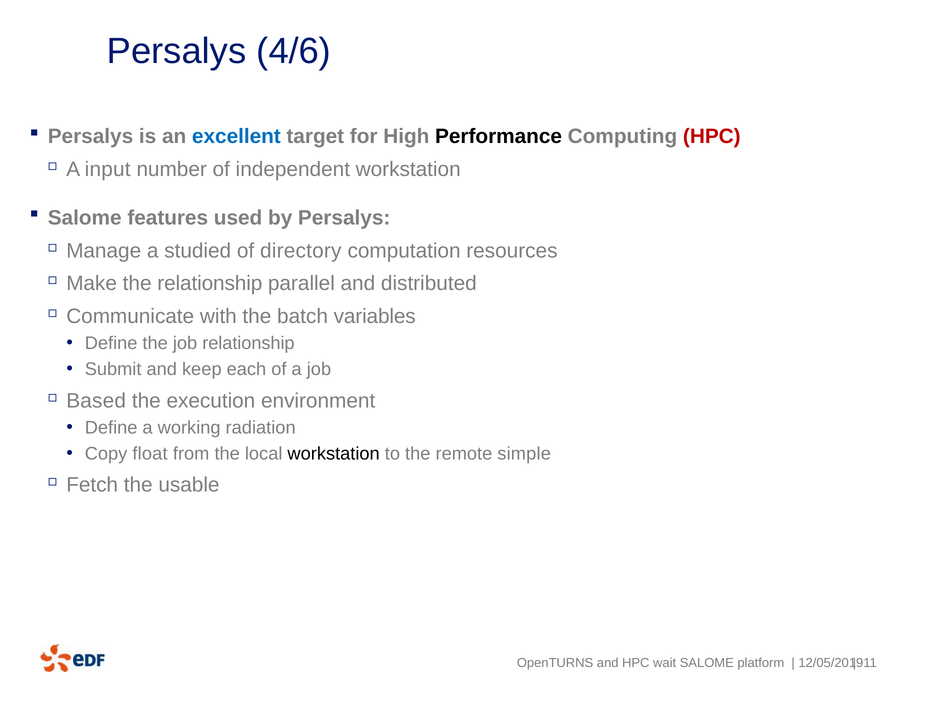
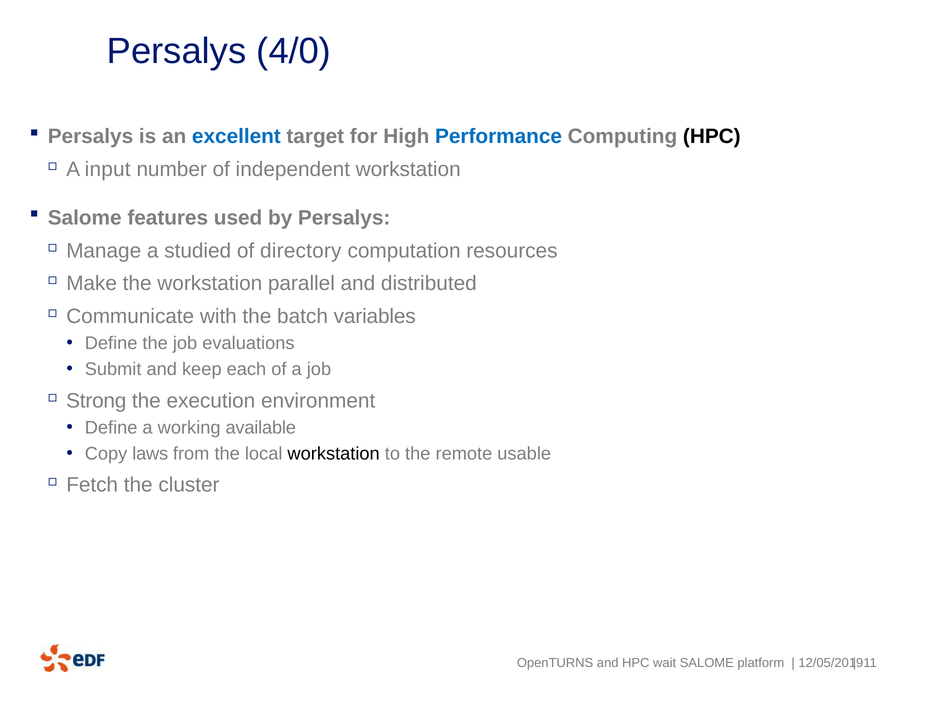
4/6: 4/6 -> 4/0 (294, 51)
Performance colour: black -> blue (499, 137)
HPC colour: red -> black (712, 137)
the relationship: relationship -> workstation (210, 283)
job relationship: relationship -> evaluations (248, 343)
Based: Based -> Strong (96, 401)
radiation: radiation -> available (261, 428)
float: float -> laws (150, 453)
simple: simple -> usable (524, 453)
usable: usable -> cluster (189, 485)
